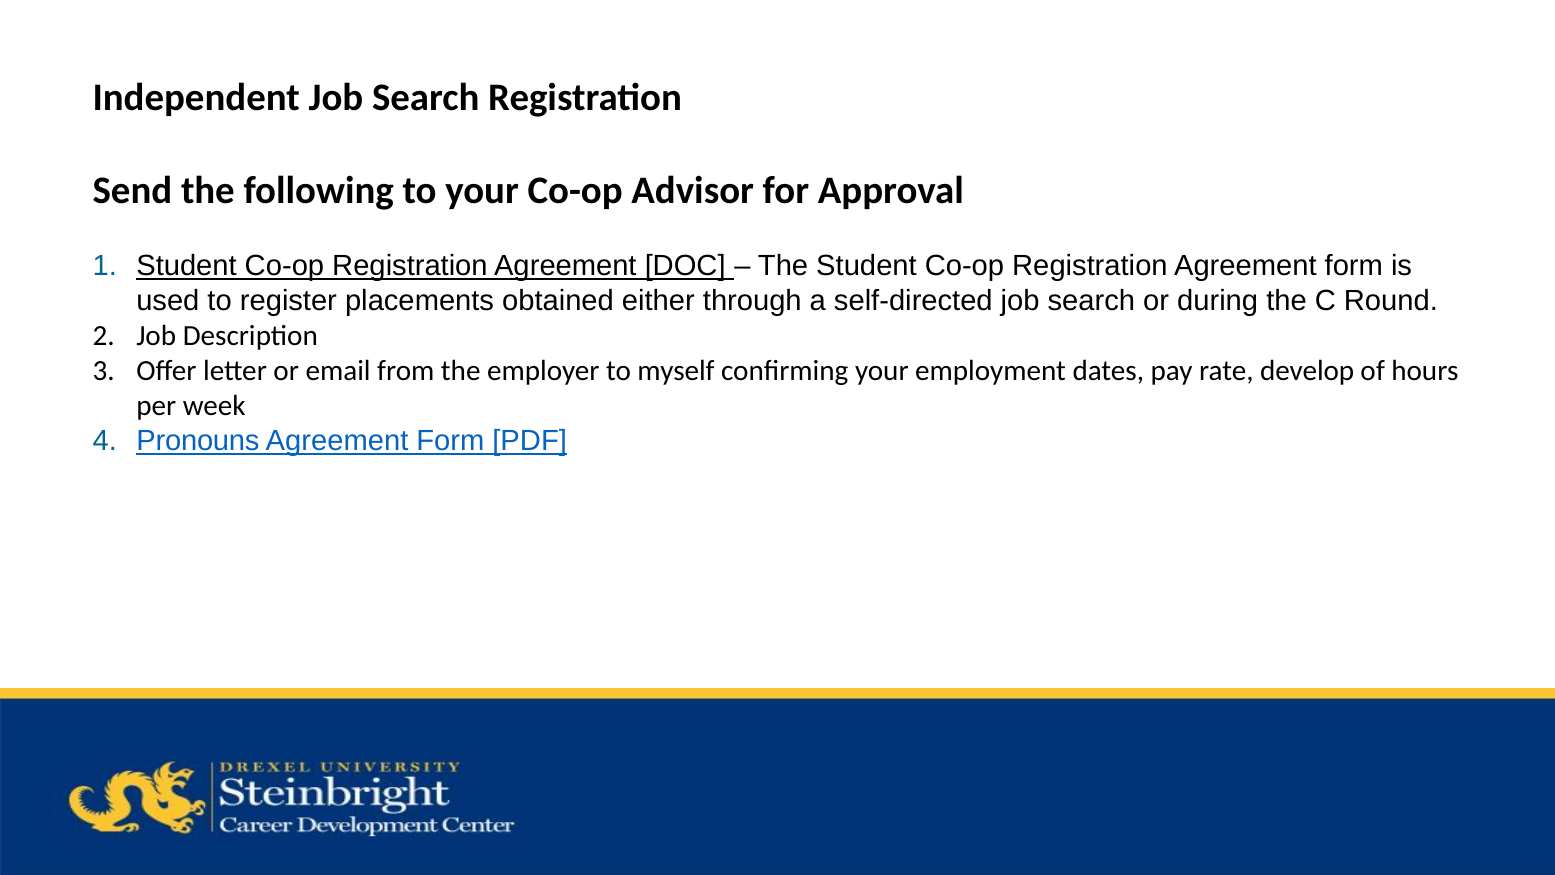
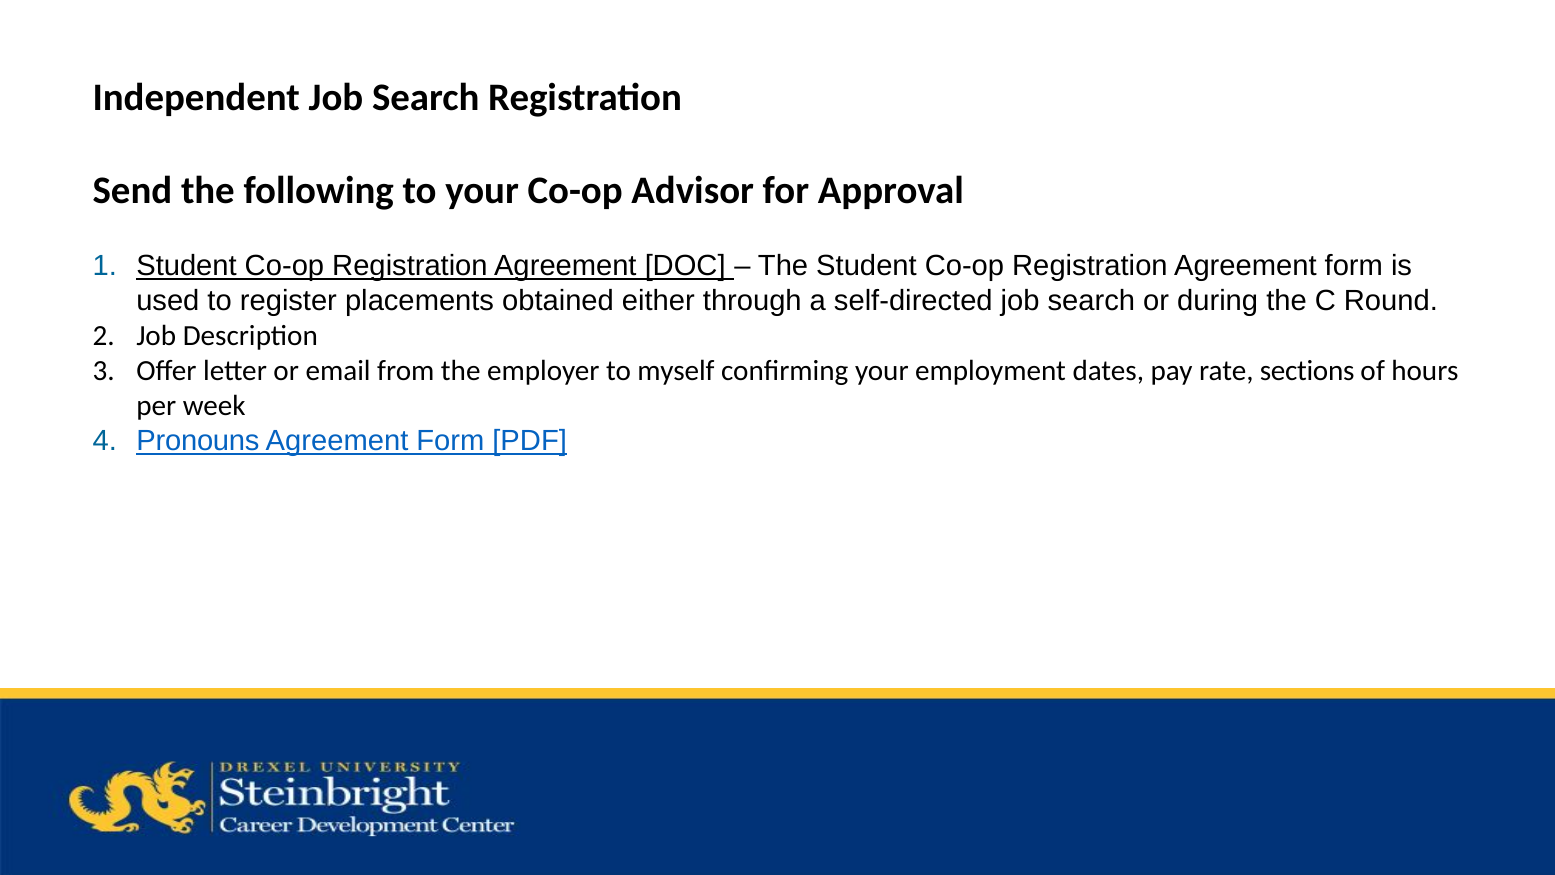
develop: develop -> sections (1307, 371)
